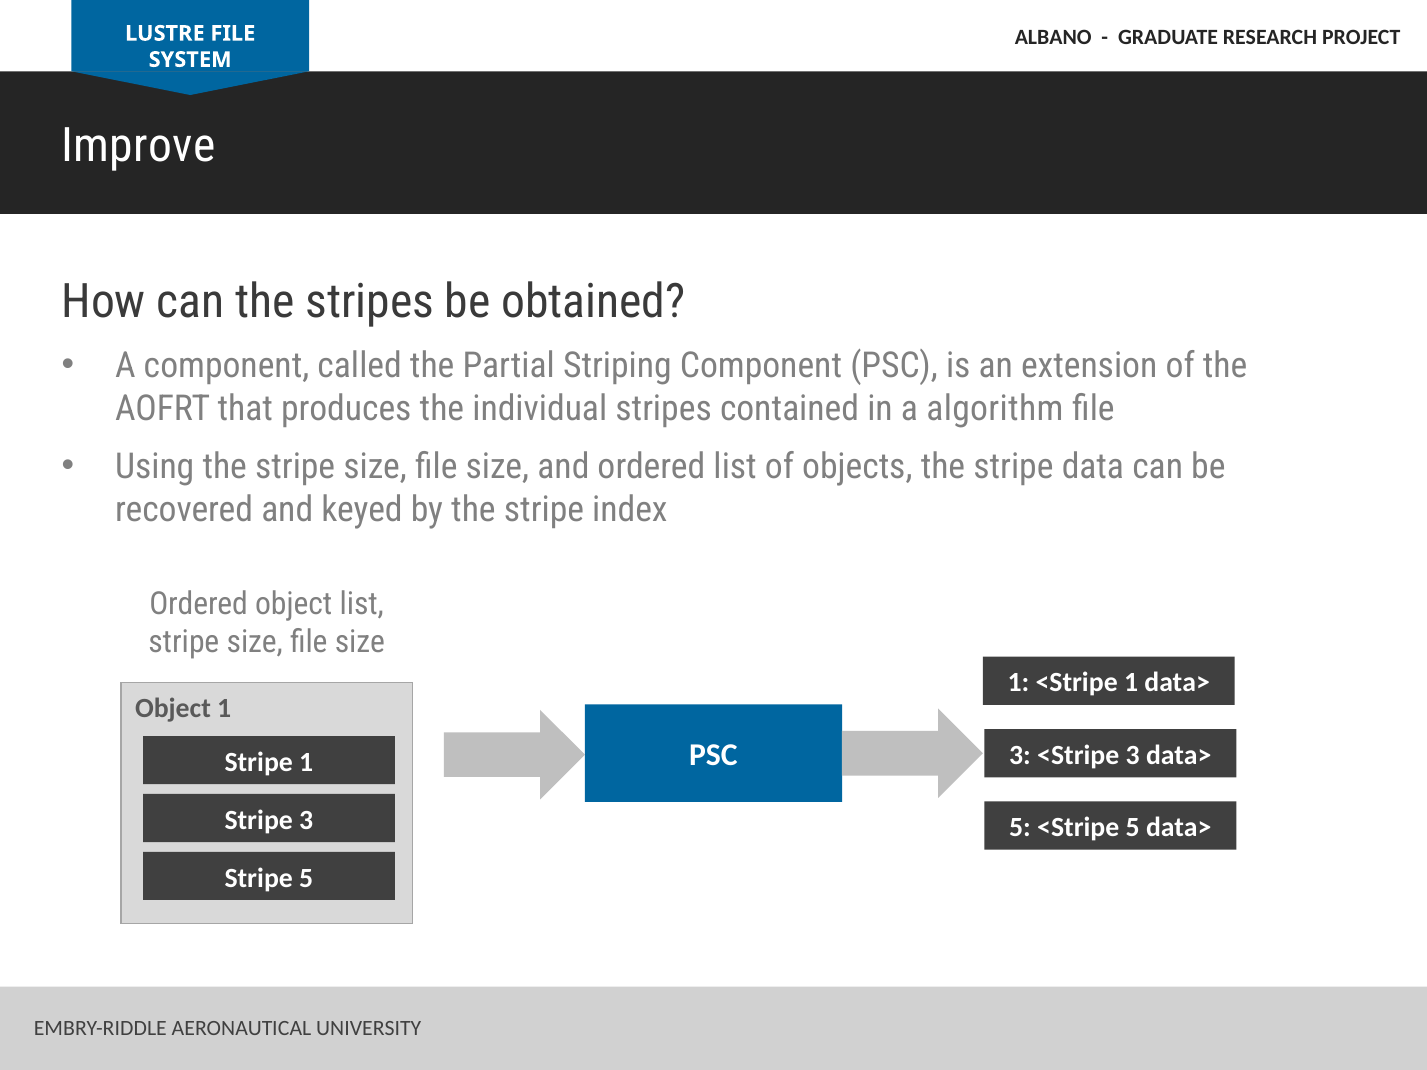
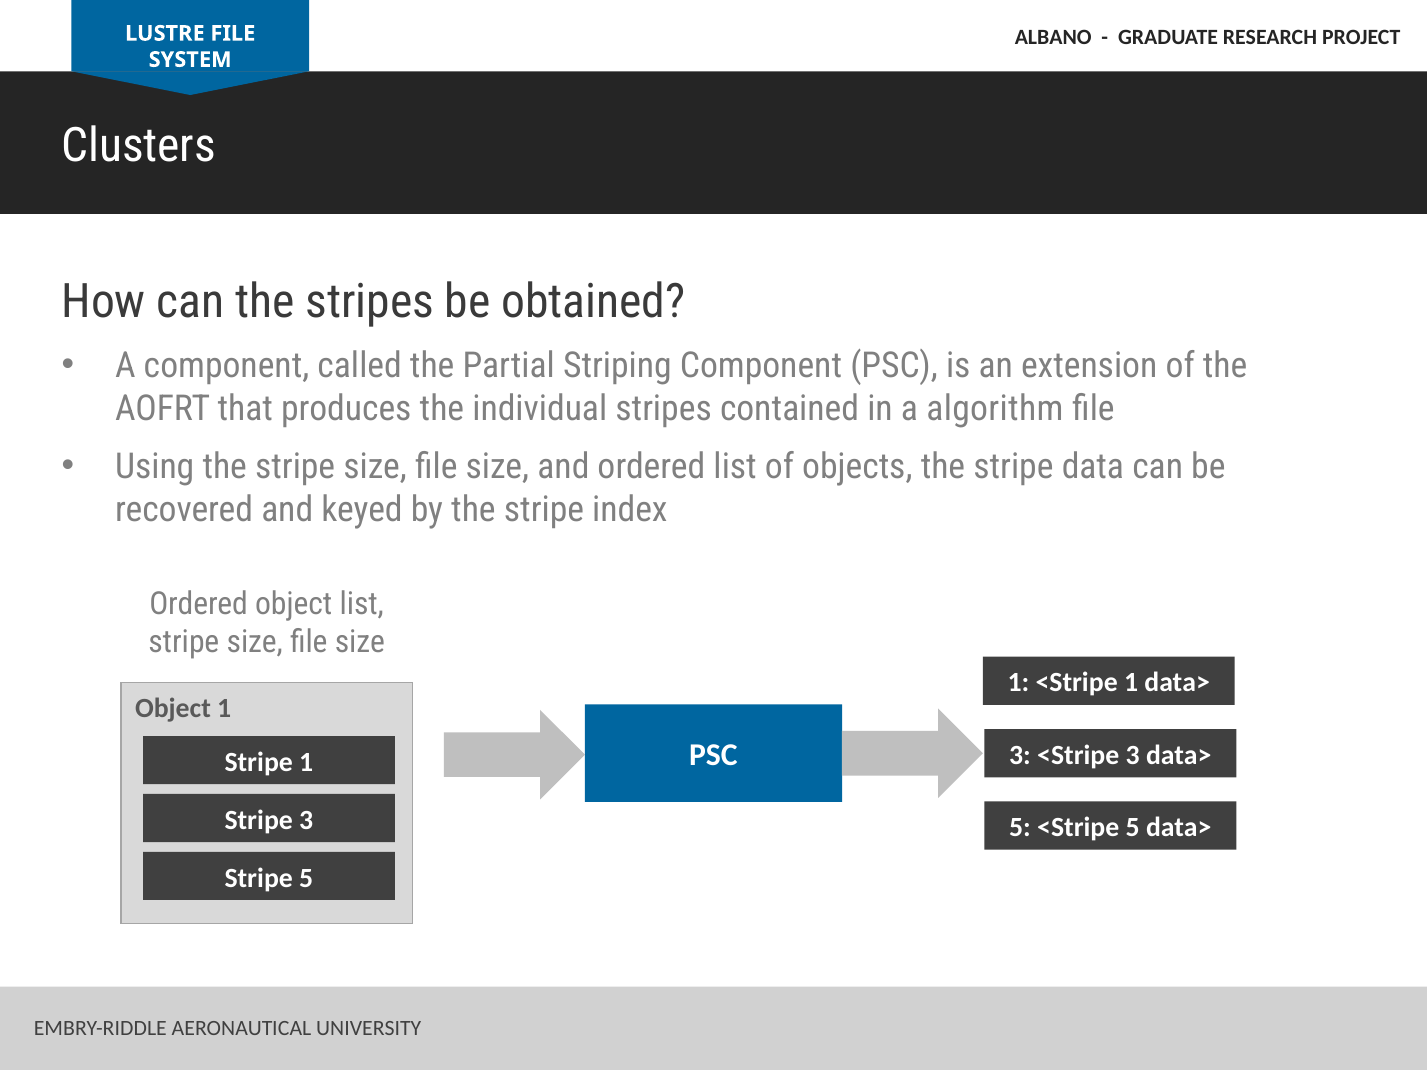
Improve: Improve -> Clusters (139, 146)
